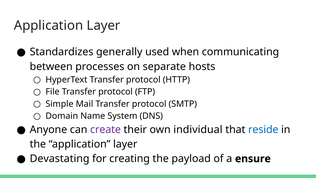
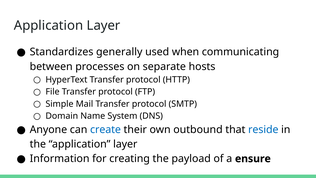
create colour: purple -> blue (105, 129)
individual: individual -> outbound (198, 129)
Devastating: Devastating -> Information (60, 159)
